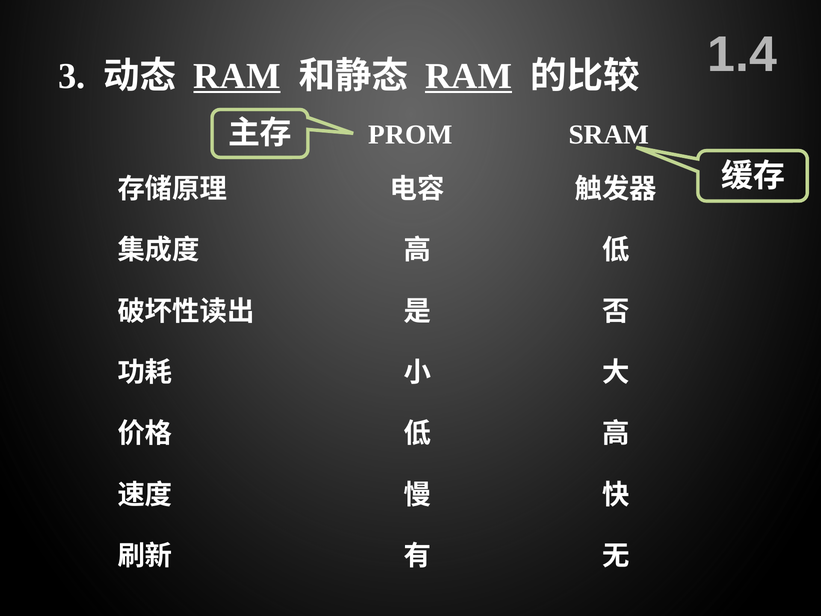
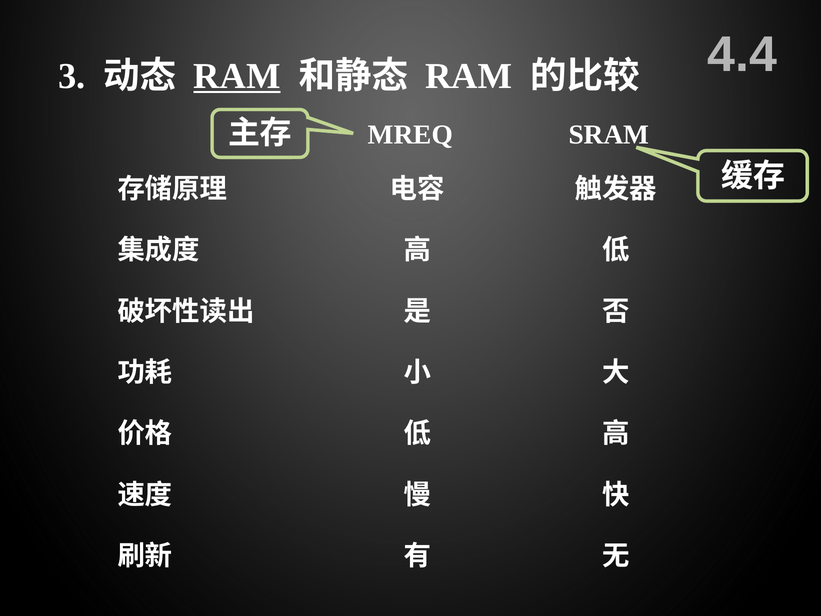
1.4: 1.4 -> 4.4 (742, 55)
RAM underline: present -> none (469, 76)
PROM: PROM -> MREQ (410, 135)
